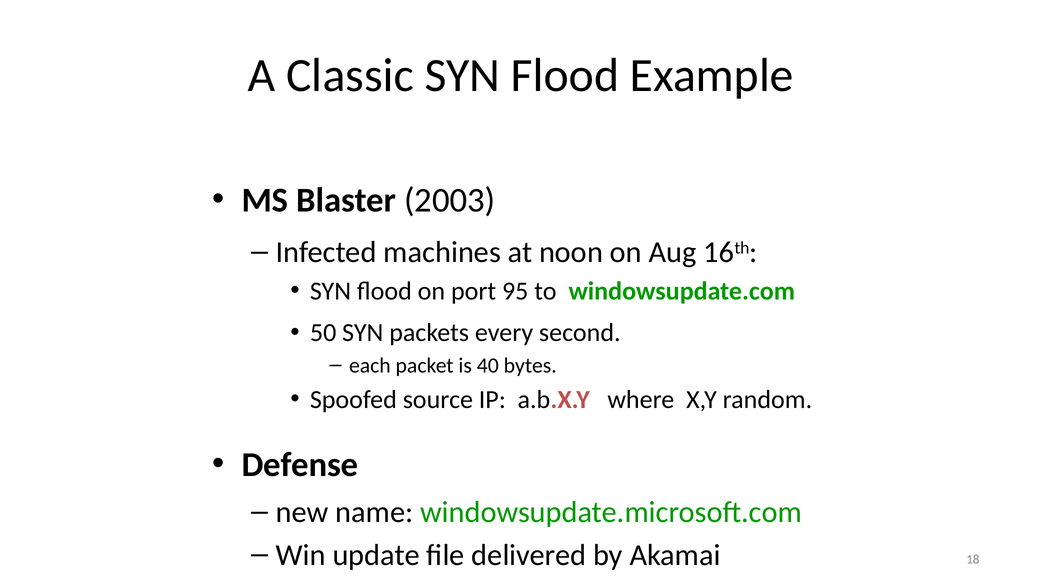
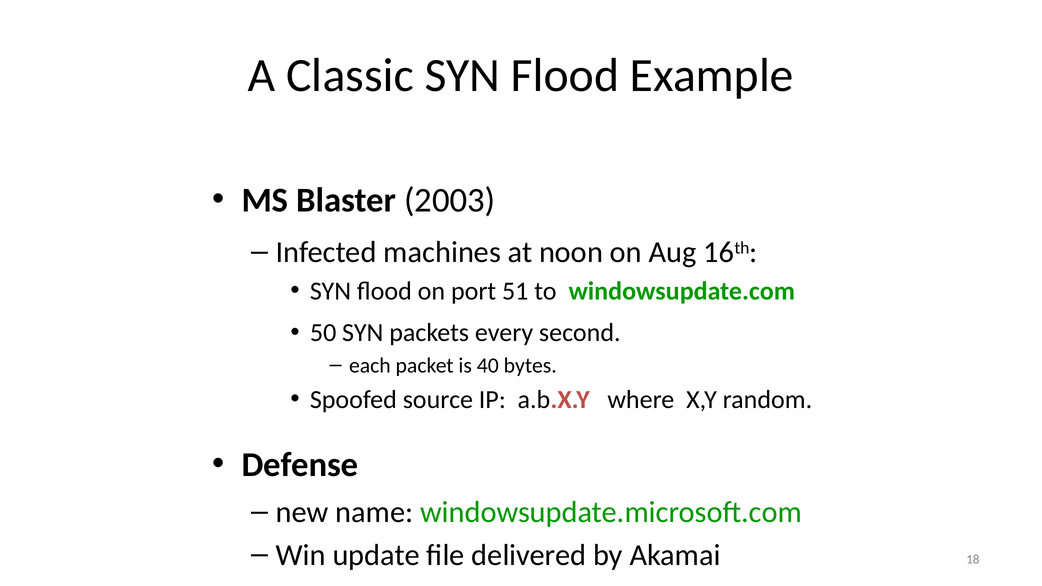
95: 95 -> 51 (515, 291)
